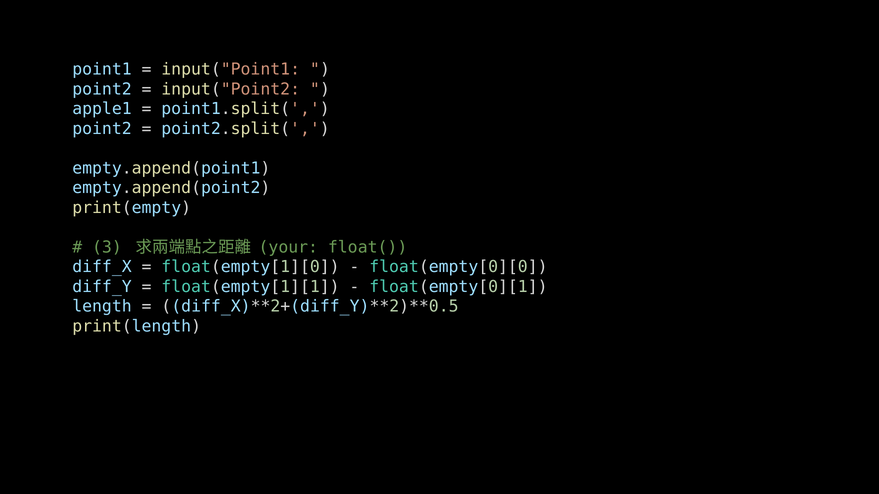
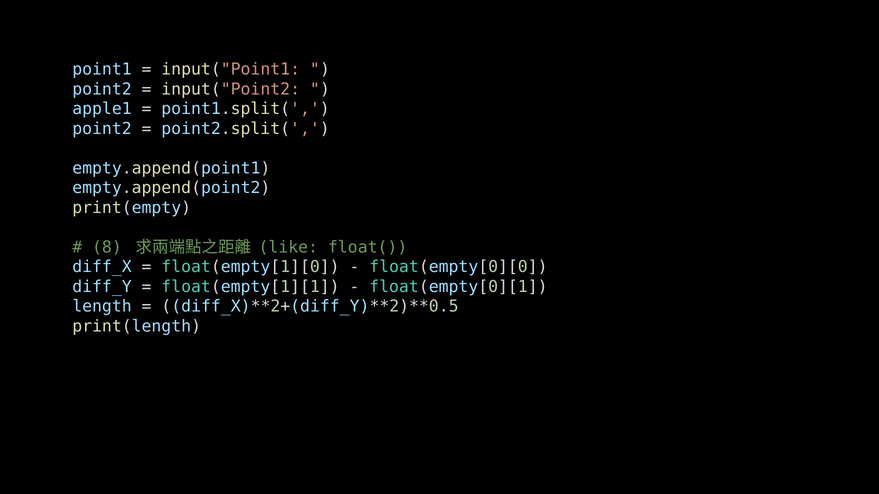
3: 3 -> 8 (107, 247)
your: your -> like (288, 247)
